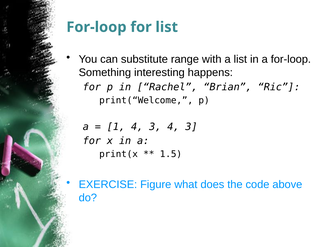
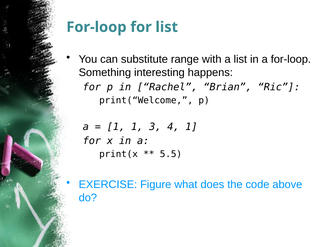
1 4: 4 -> 1 (137, 127)
3 4 3: 3 -> 1 (191, 127)
1.5: 1.5 -> 5.5 (171, 154)
